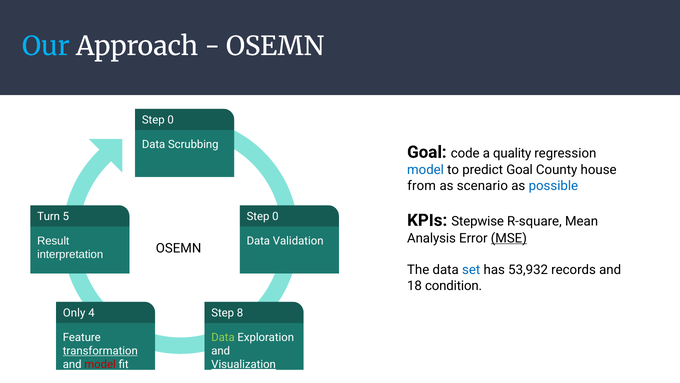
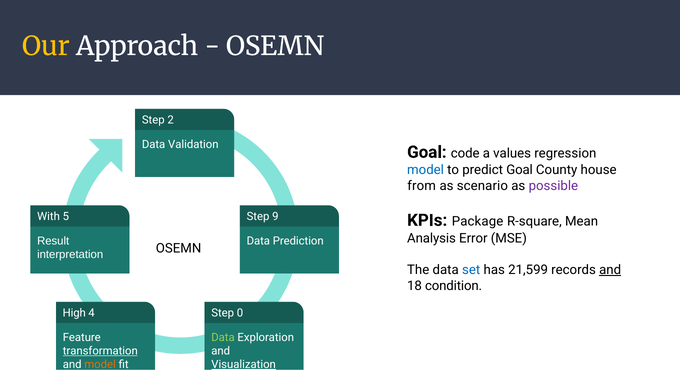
Our colour: light blue -> yellow (46, 46)
0: 0 -> 2 (171, 120)
Scrubbing: Scrubbing -> Validation (193, 144)
quality: quality -> values (512, 153)
possible colour: blue -> purple (553, 186)
Turn: Turn -> With (49, 216)
0: 0 -> 9 (275, 216)
Stepwise: Stepwise -> Package (478, 221)
MSE underline: present -> none (509, 238)
Validation: Validation -> Prediction (298, 241)
53,932: 53,932 -> 21,599 (528, 270)
and underline: none -> present (610, 270)
Only: Only -> High (74, 313)
8: 8 -> 0 (240, 313)
model colour: red -> orange (100, 364)
